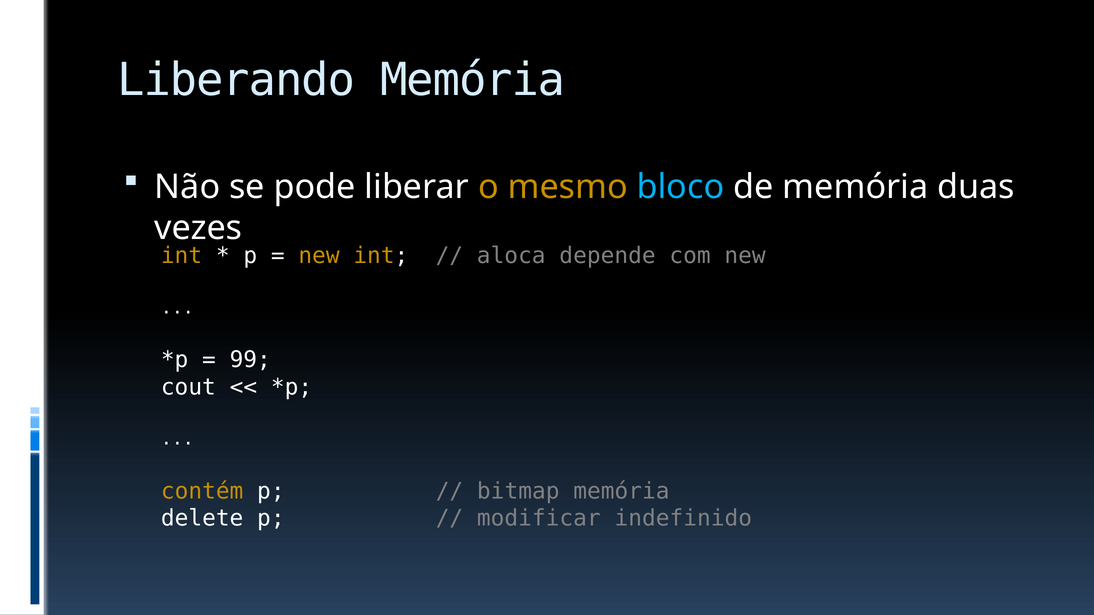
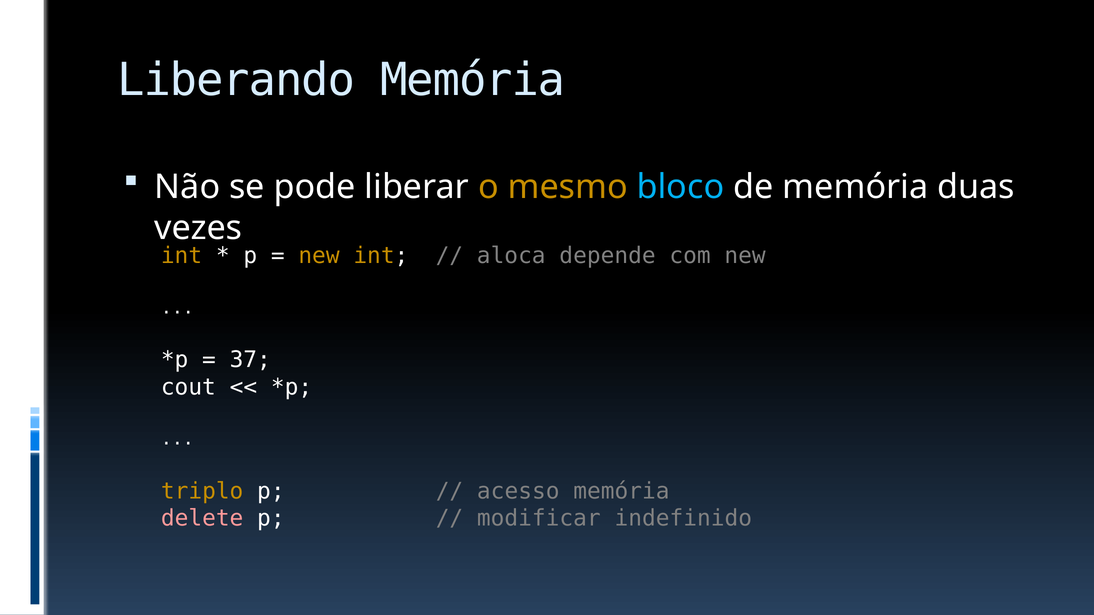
99: 99 -> 37 (250, 360)
contém: contém -> triplo (202, 491)
bitmap: bitmap -> acesso (518, 491)
delete colour: white -> pink (202, 519)
